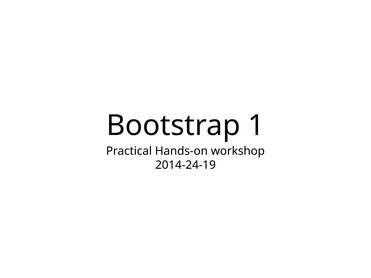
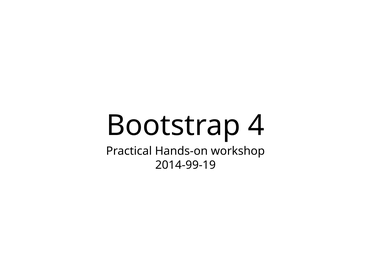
1: 1 -> 4 (256, 126)
2014-24-19: 2014-24-19 -> 2014-99-19 (185, 165)
